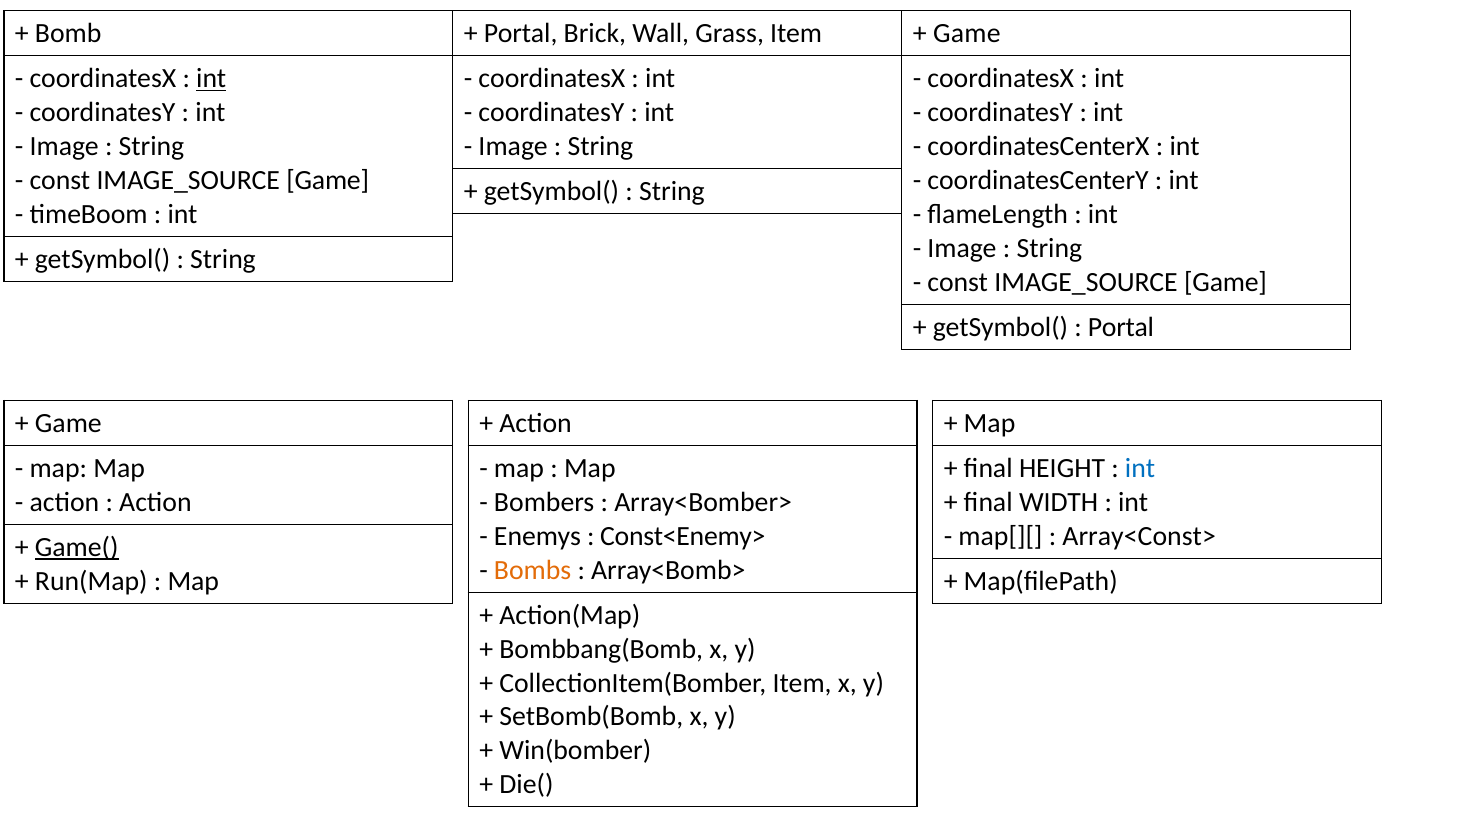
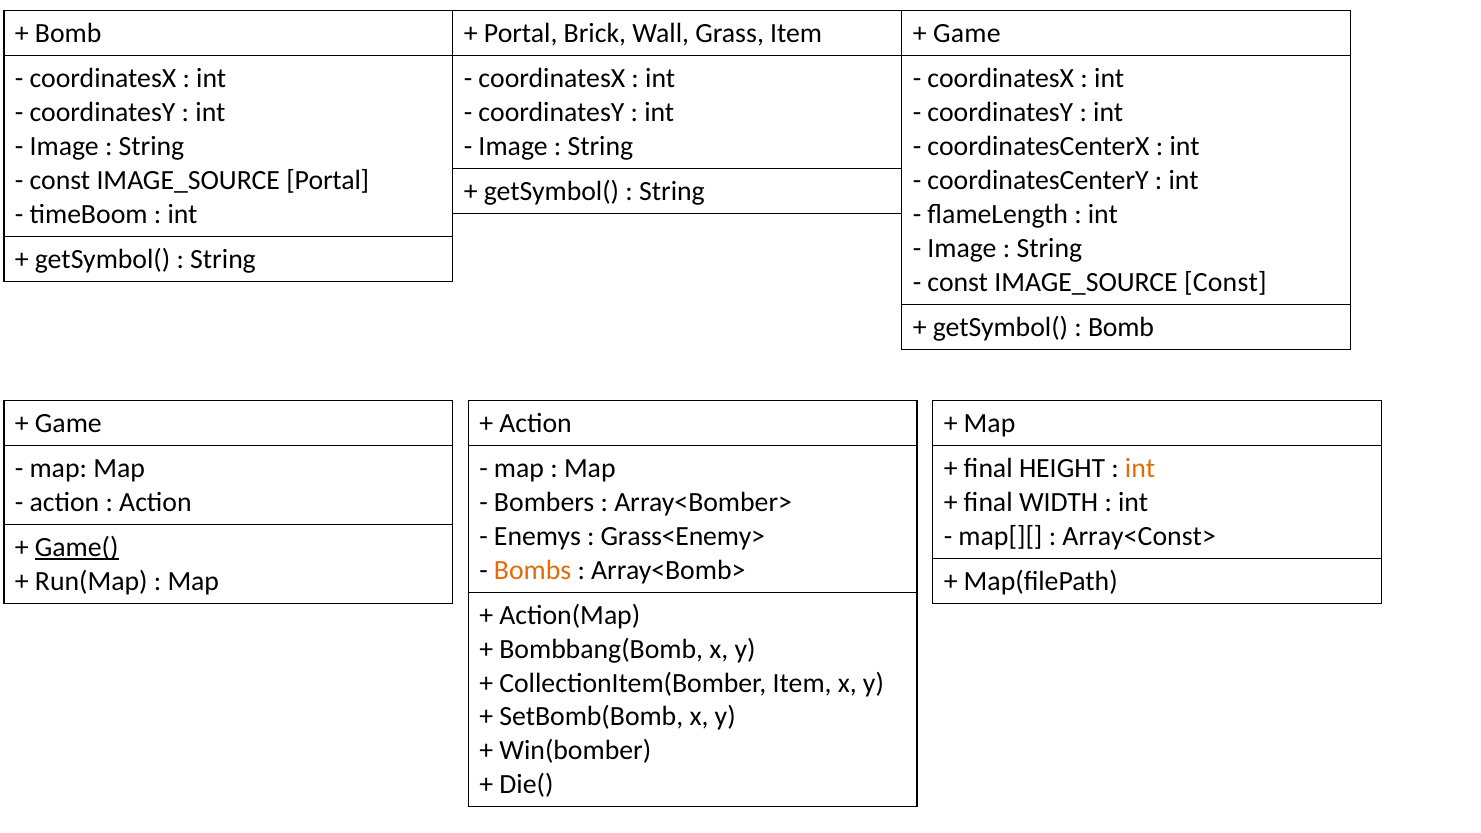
int underline: present -> none (211, 79)
Game: Game -> Portal (328, 180)
Game: Game -> Const (1225, 282)
Portal: Portal -> Bomb (1121, 327)
int colour: blue -> orange (1140, 468)
Const<Enemy>: Const<Enemy> -> Grass<Enemy> (683, 536)
